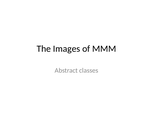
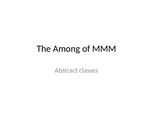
Images: Images -> Among (67, 49)
